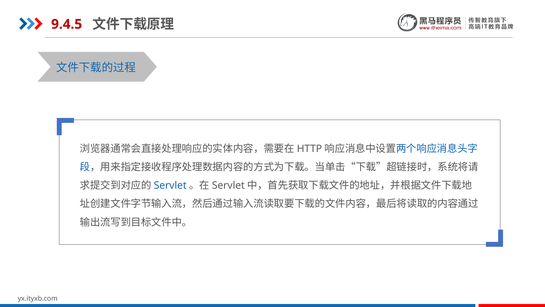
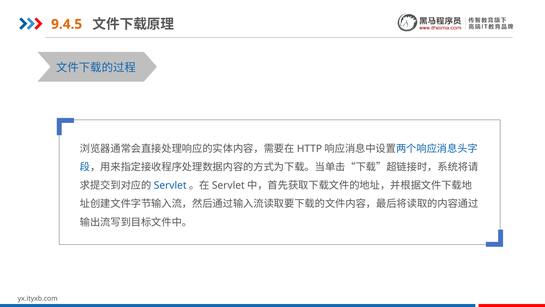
9.4.5 colour: red -> orange (67, 24)
